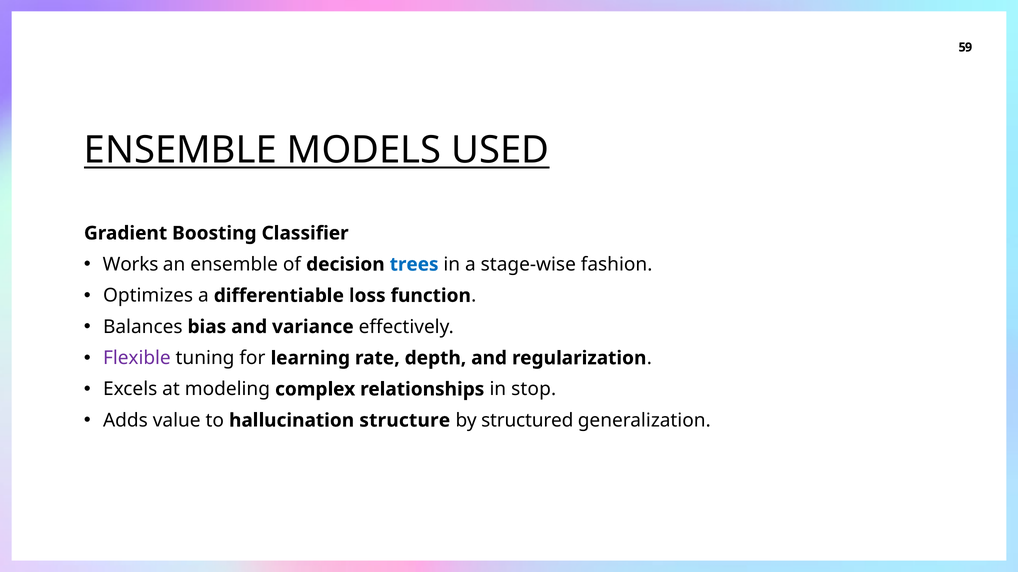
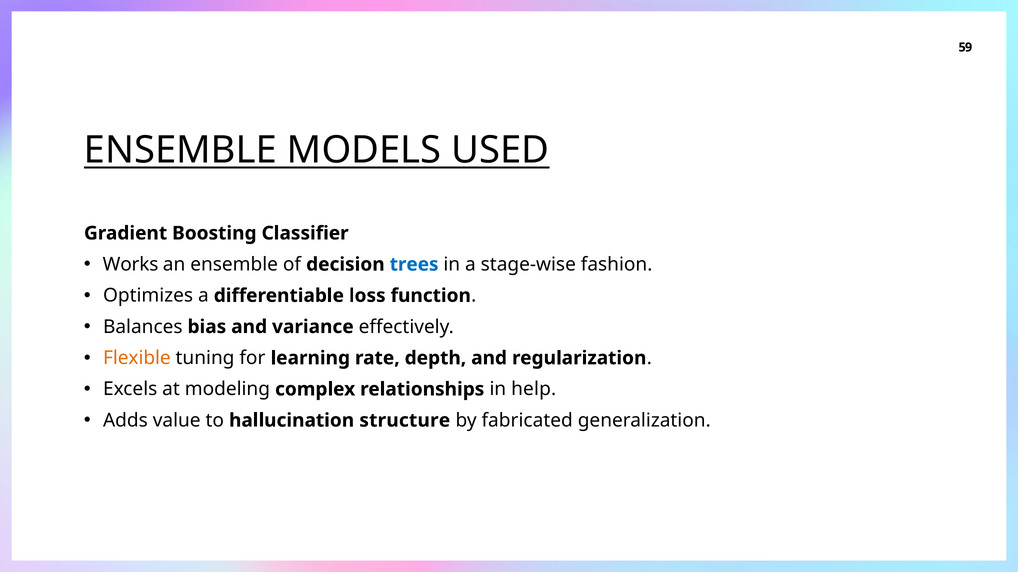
Flexible colour: purple -> orange (137, 358)
stop: stop -> help (534, 390)
structured: structured -> fabricated (527, 421)
